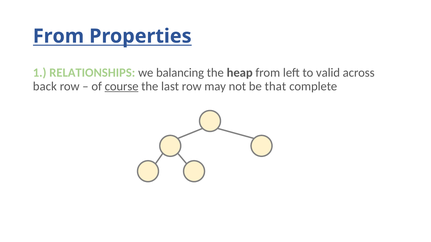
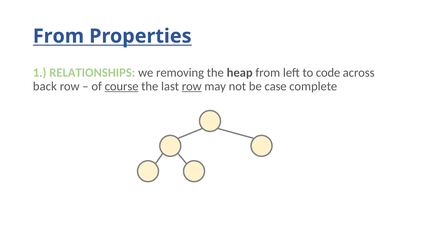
balancing: balancing -> removing (180, 73)
valid: valid -> code (328, 73)
row underline: none -> present (192, 86)
that: that -> case (276, 86)
